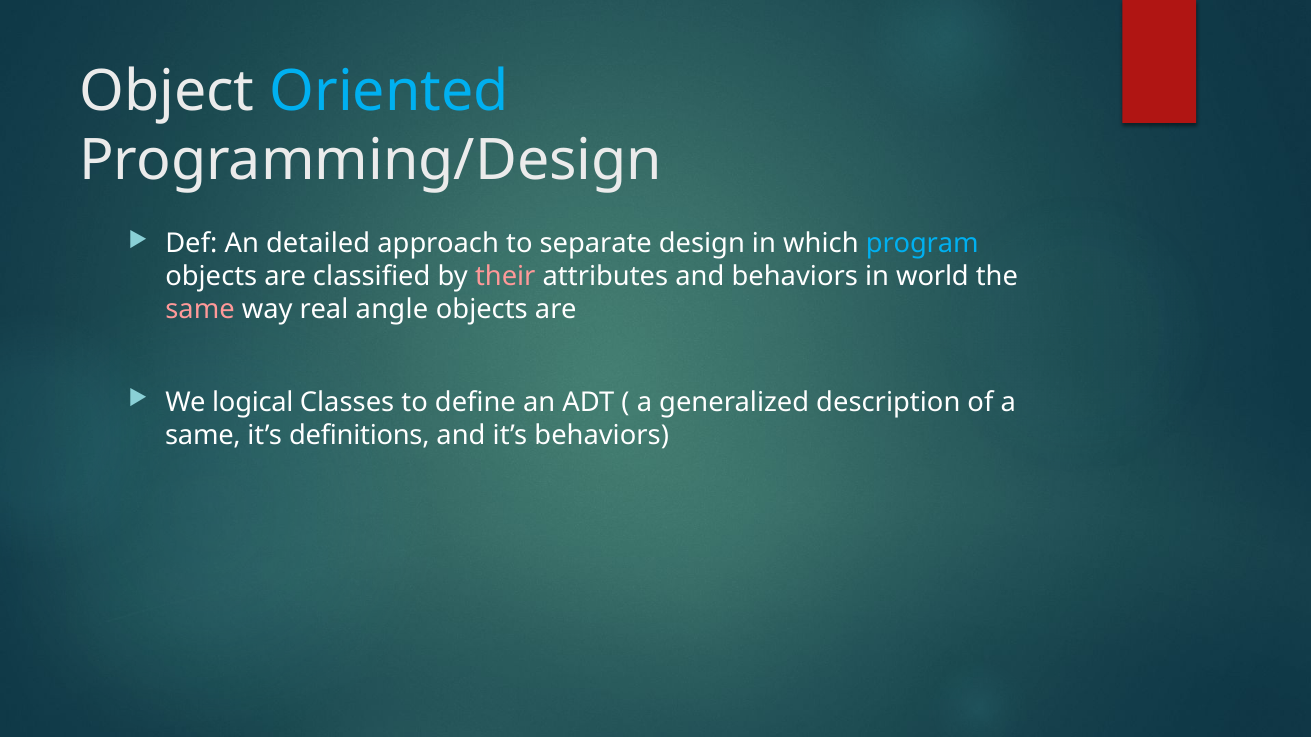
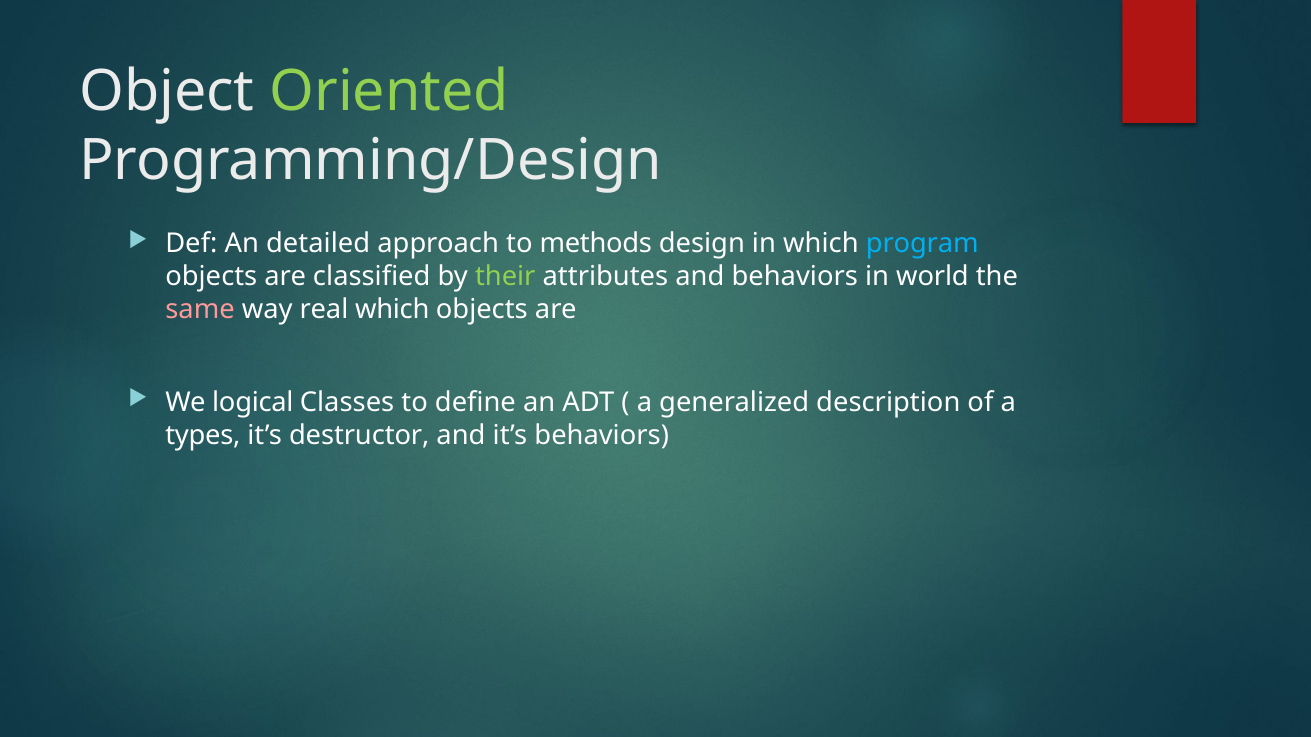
Oriented colour: light blue -> light green (389, 92)
separate: separate -> methods (596, 244)
their colour: pink -> light green (505, 277)
real angle: angle -> which (392, 310)
same: same -> types (203, 435)
definitions: definitions -> destructor (359, 435)
